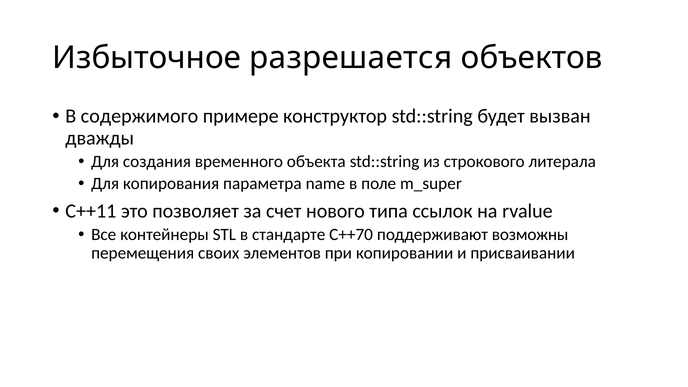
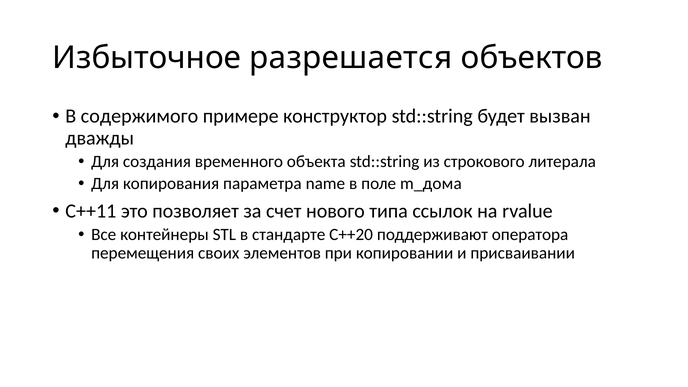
m_super: m_super -> m_дома (431, 184)
C++70: C++70 -> C++20 (351, 235)
возможны: возможны -> оператора (530, 235)
